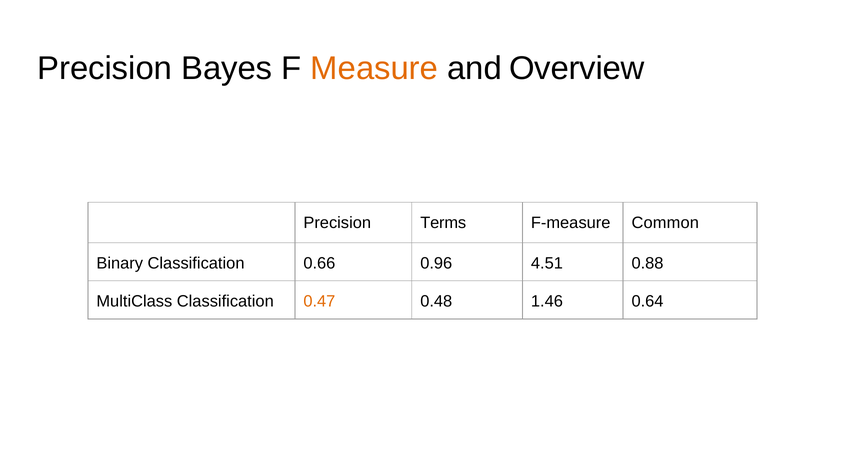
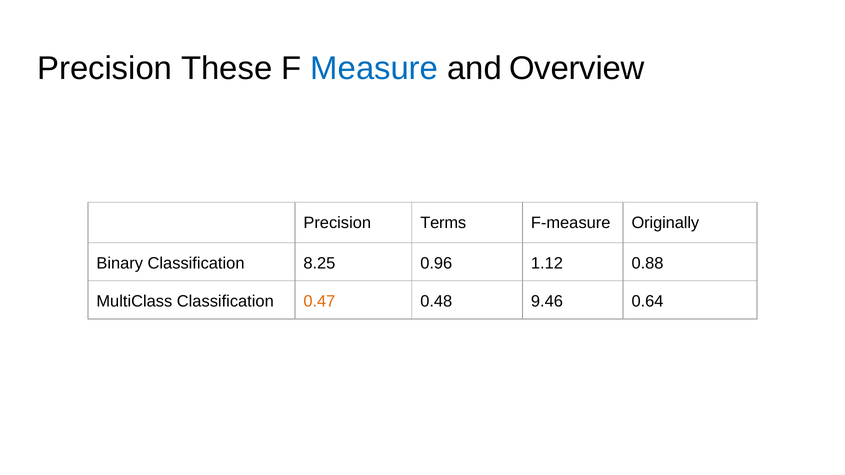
Bayes: Bayes -> These (227, 68)
Measure colour: orange -> blue (374, 68)
Common: Common -> Originally (665, 223)
0.66: 0.66 -> 8.25 (319, 264)
4.51: 4.51 -> 1.12 (547, 264)
1.46: 1.46 -> 9.46 (547, 302)
